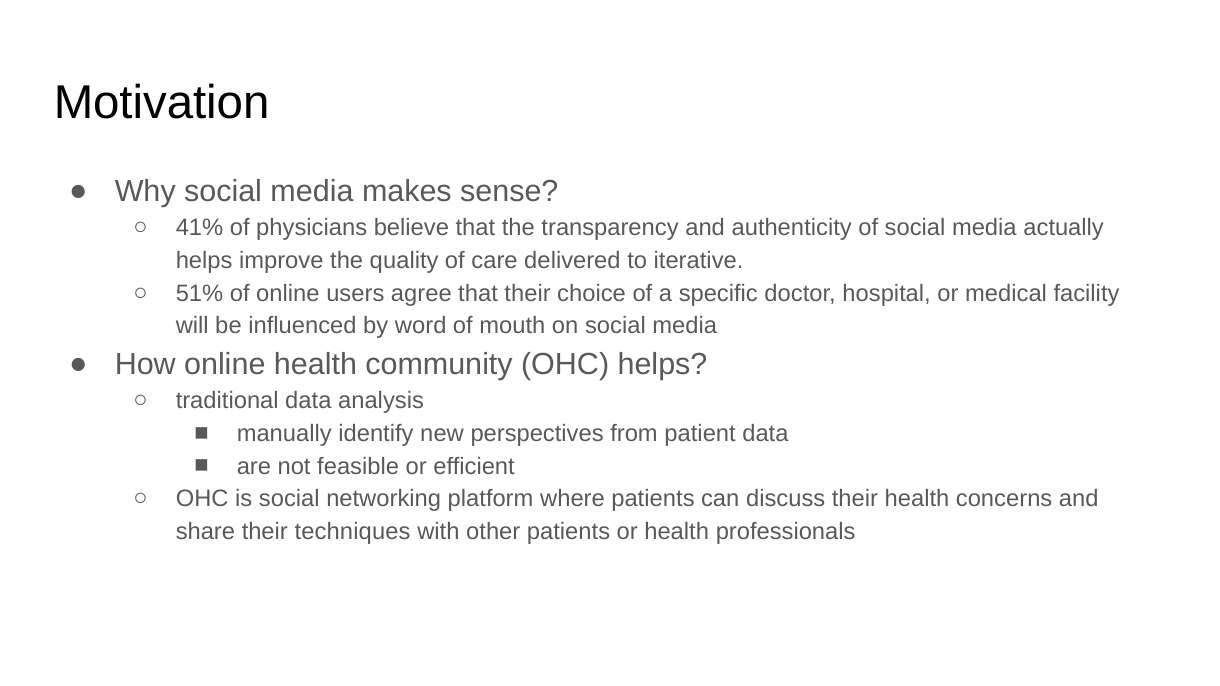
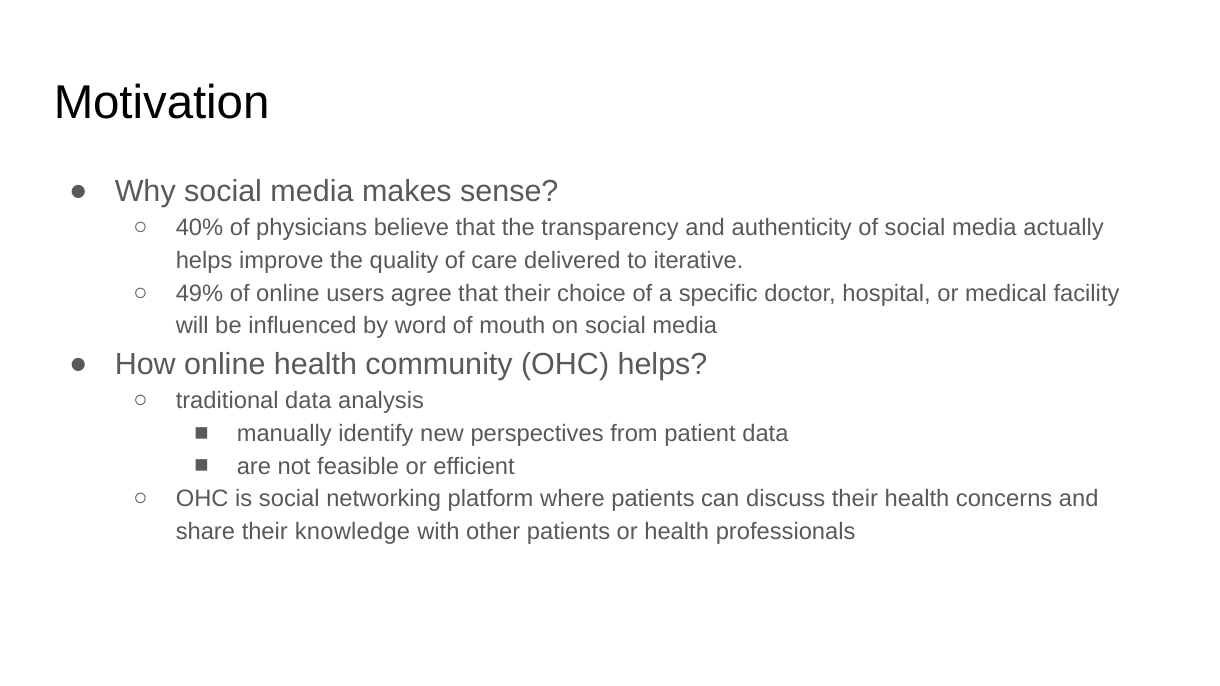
41%: 41% -> 40% (200, 228)
51%: 51% -> 49% (200, 294)
techniques: techniques -> knowledge (353, 532)
